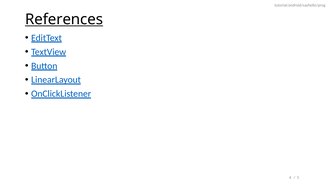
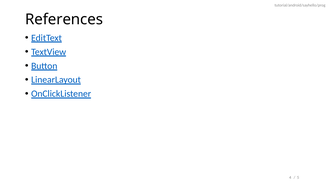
References underline: present -> none (64, 19)
